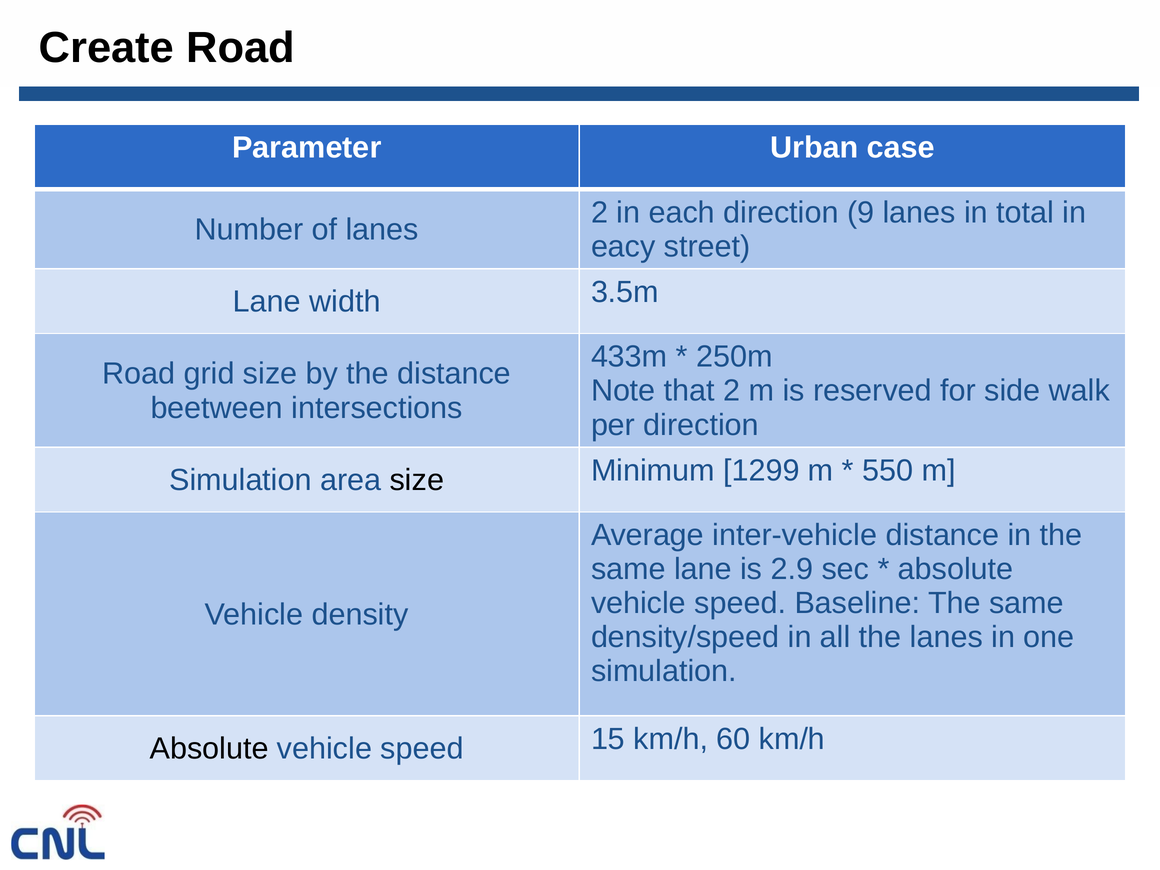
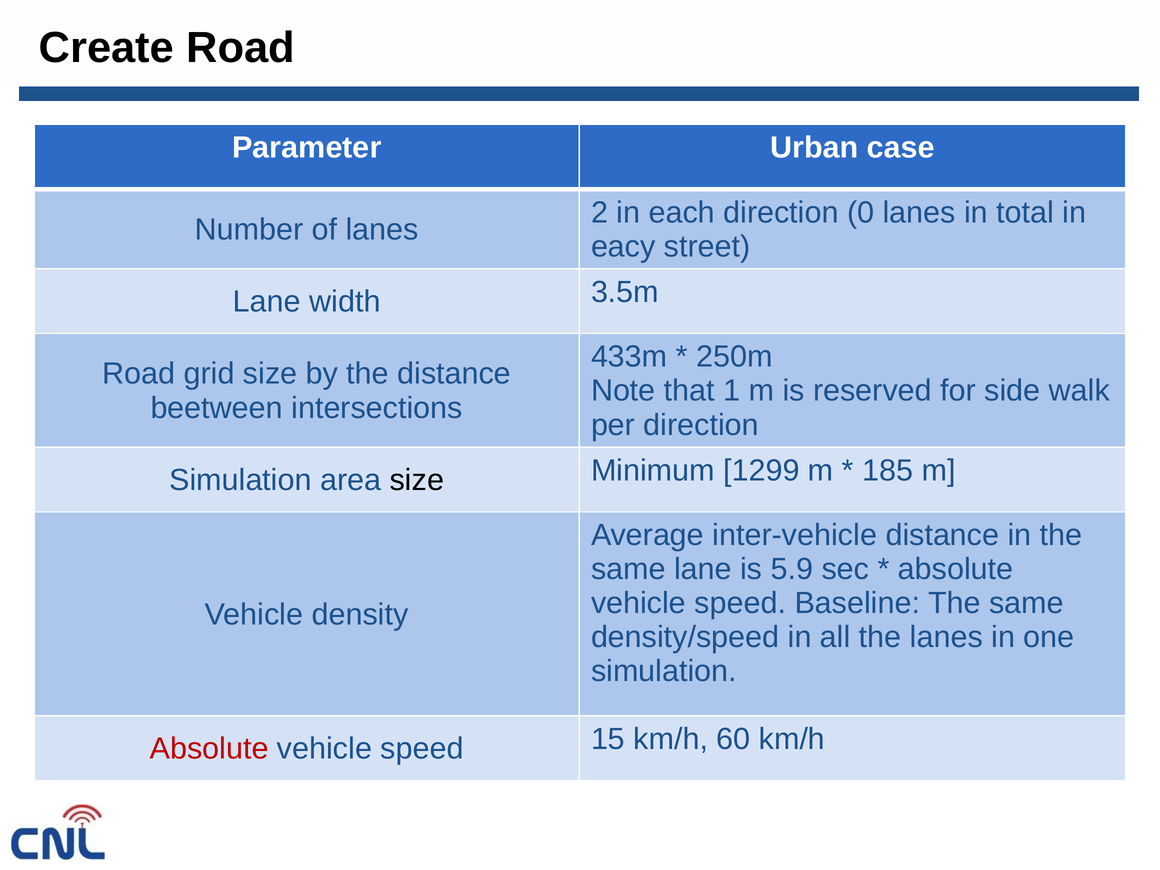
9: 9 -> 0 (861, 212)
that 2: 2 -> 1 (732, 391)
550: 550 -> 185 (888, 471)
2.9: 2.9 -> 5.9 (792, 569)
Absolute colour: black -> red (209, 749)
